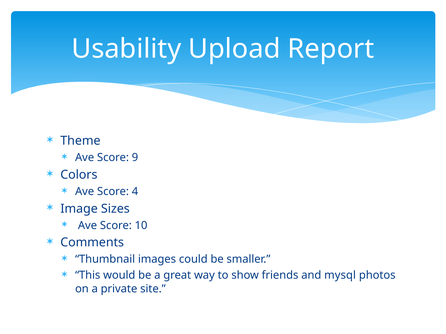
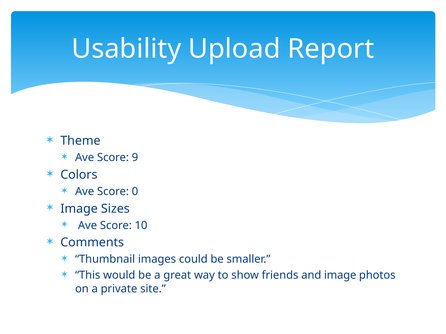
4: 4 -> 0 (135, 192)
and mysql: mysql -> image (340, 276)
